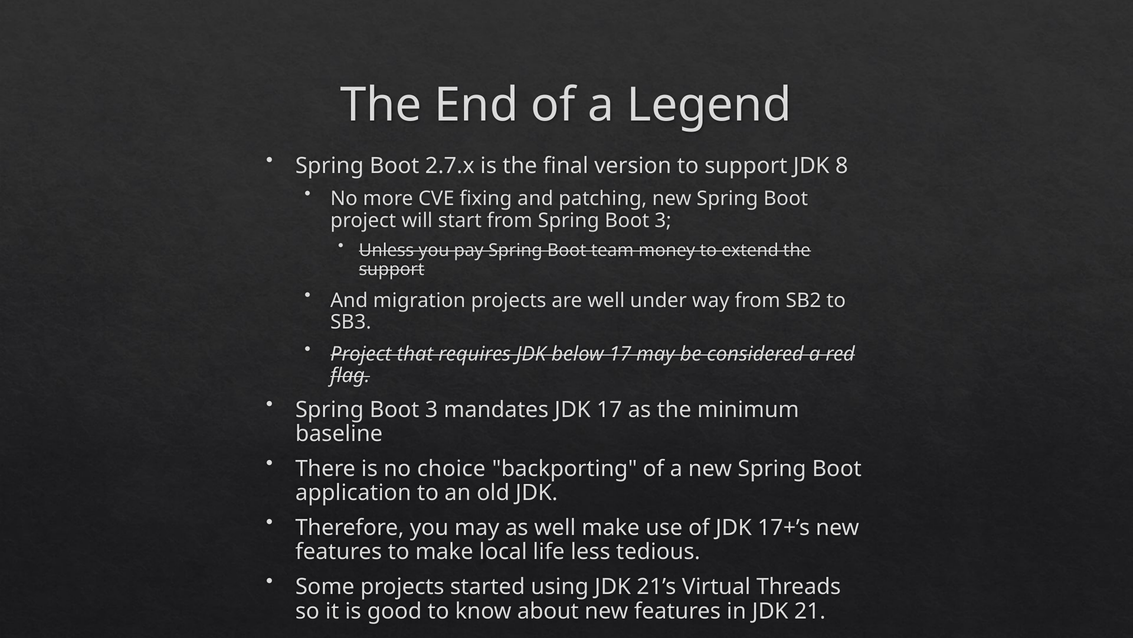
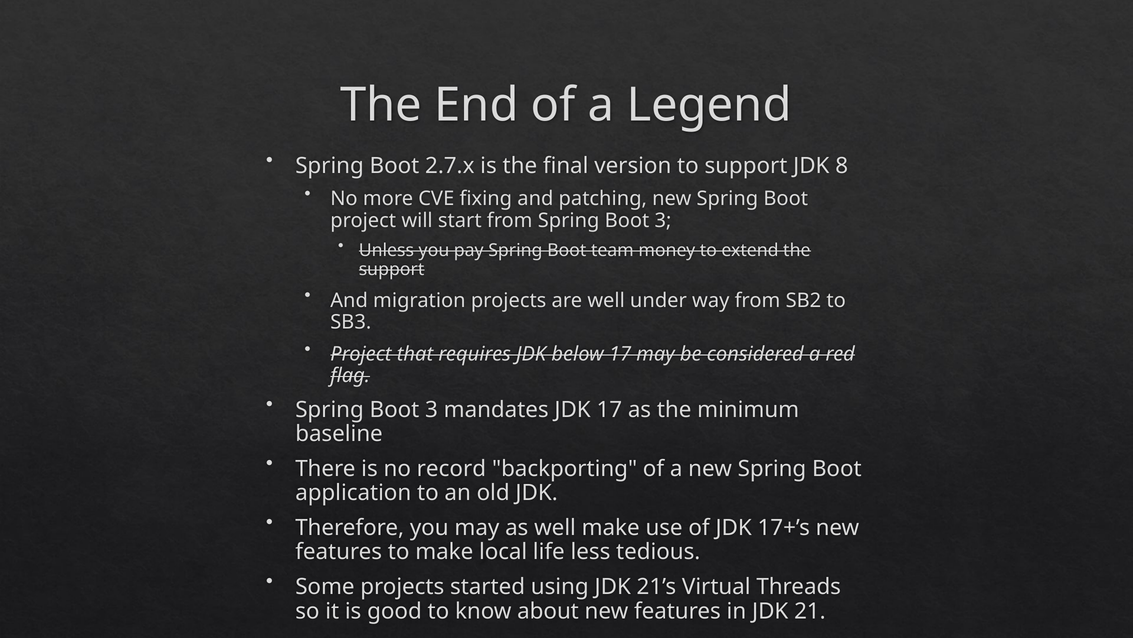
choice: choice -> record (451, 468)
